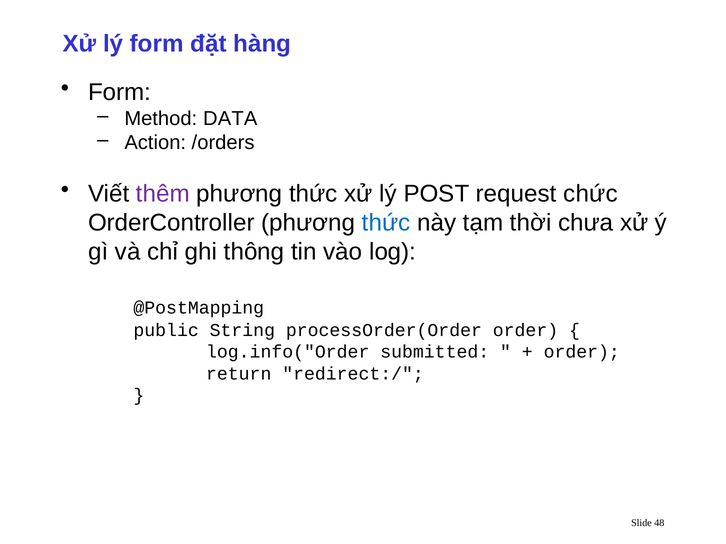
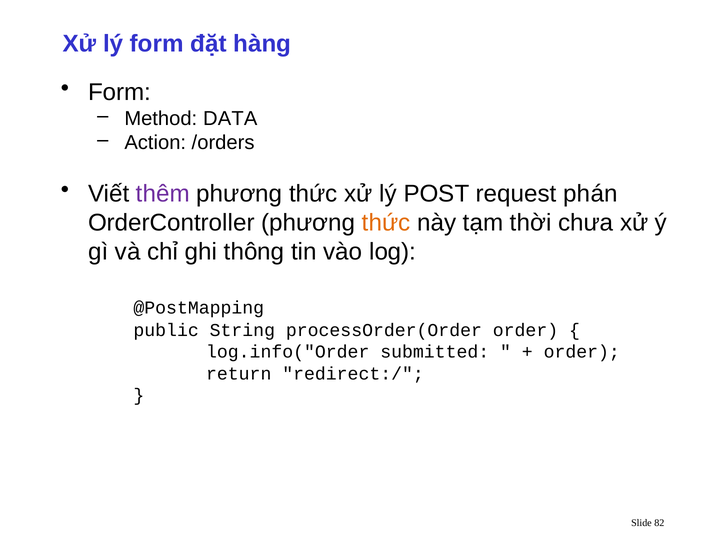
chức: chức -> phán (590, 194)
thức colour: blue -> orange (386, 223)
48: 48 -> 82 (659, 523)
